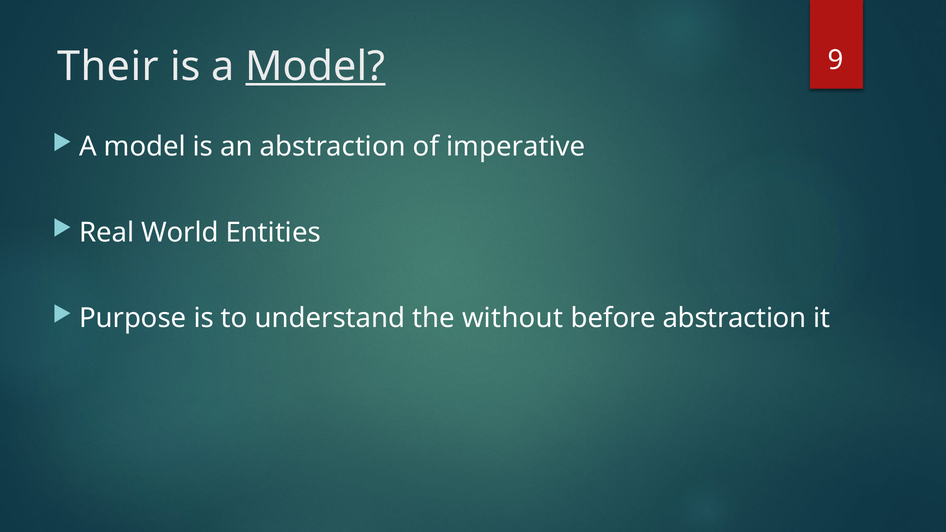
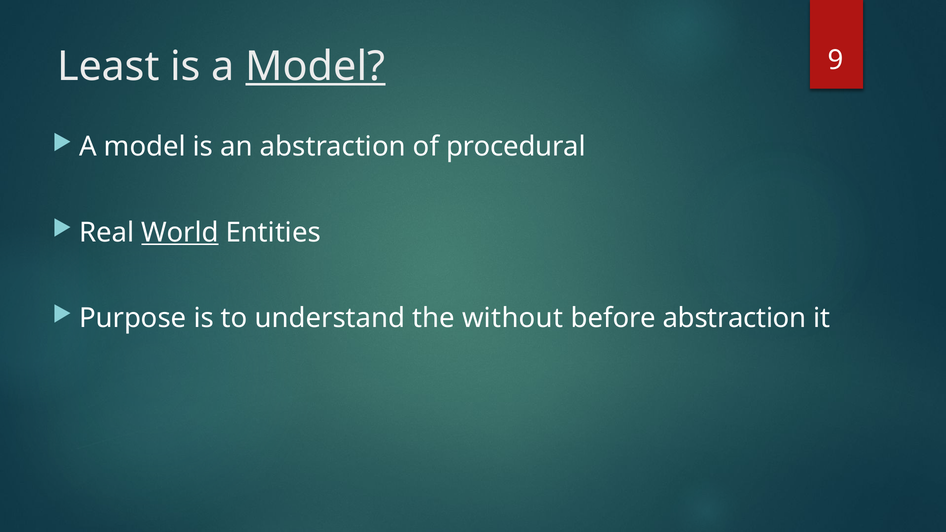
Their: Their -> Least (108, 66)
imperative: imperative -> procedural (516, 147)
World underline: none -> present (180, 233)
